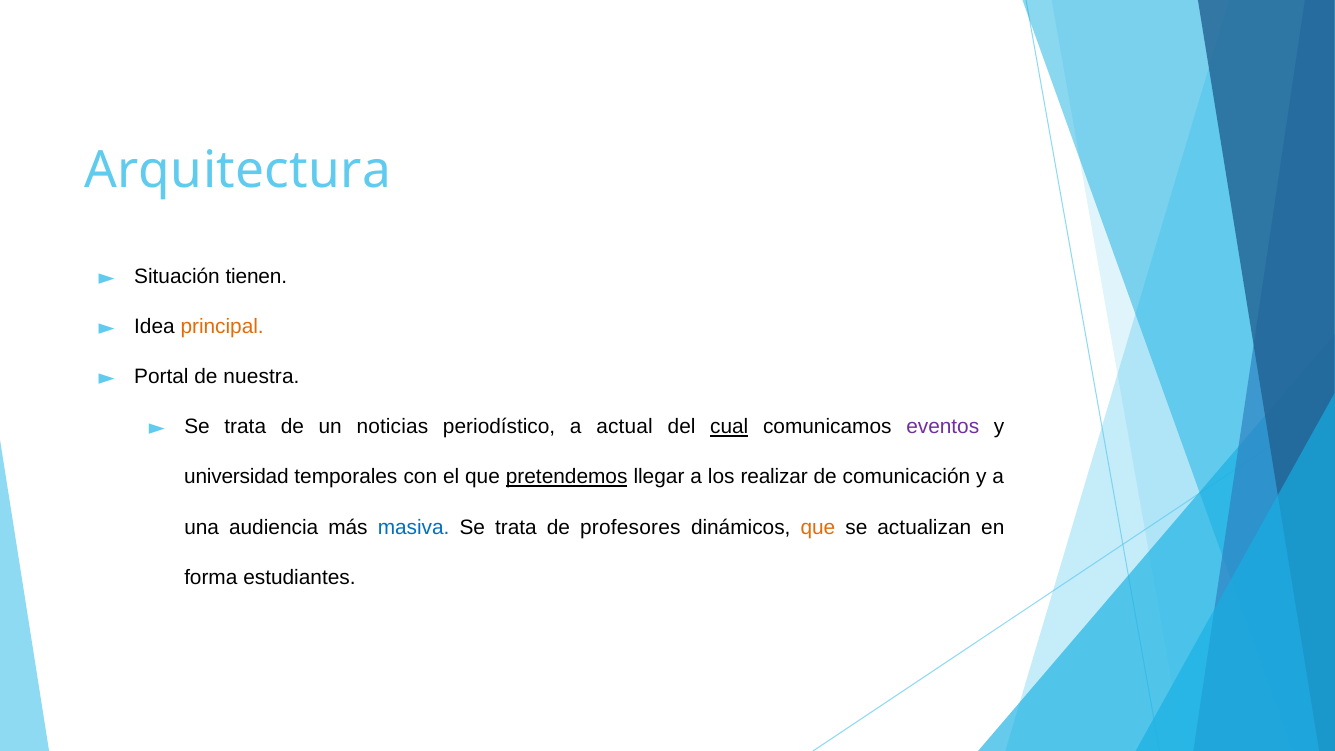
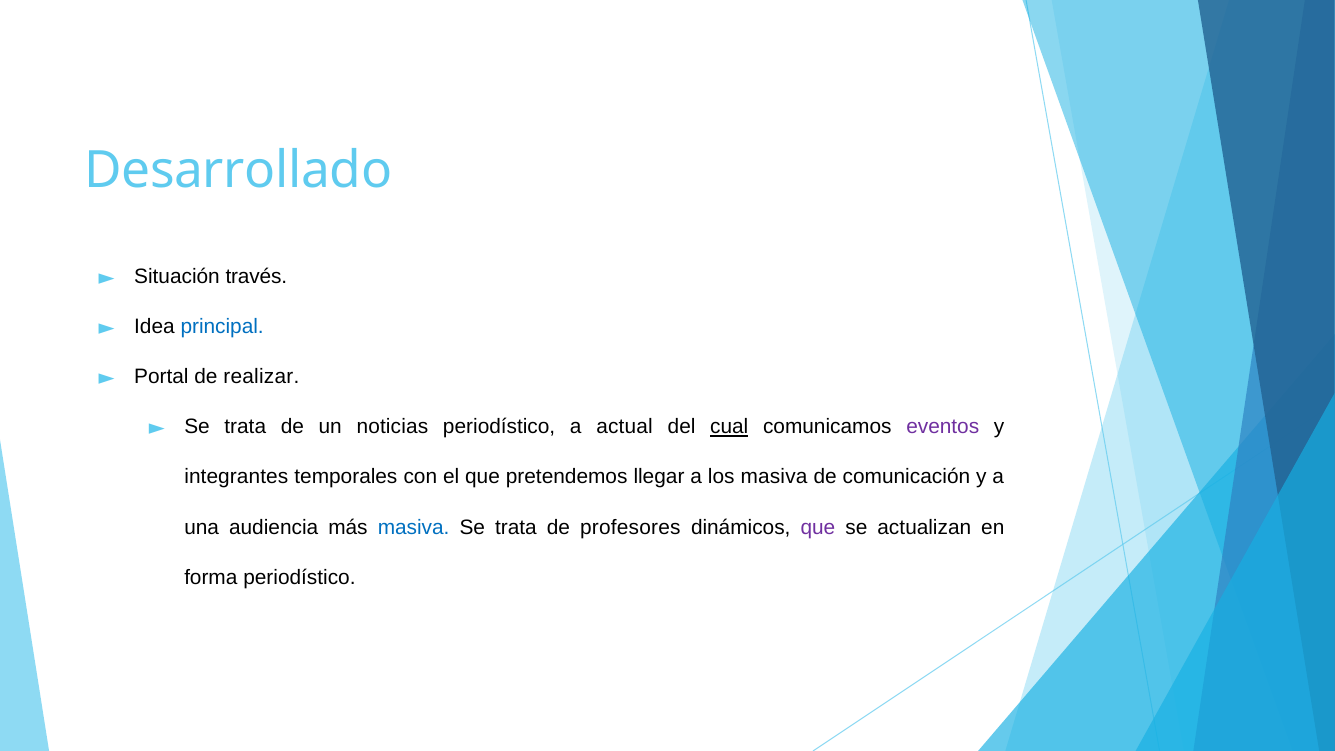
Arquitectura: Arquitectura -> Desarrollado (238, 171)
tienen: tienen -> través (256, 277)
principal colour: orange -> blue (222, 327)
nuestra: nuestra -> realizar (261, 377)
universidad: universidad -> integrantes (236, 477)
pretendemos underline: present -> none (567, 477)
los realizar: realizar -> masiva (774, 477)
que colour: orange -> purple (818, 527)
forma estudiantes: estudiantes -> periodístico (299, 577)
